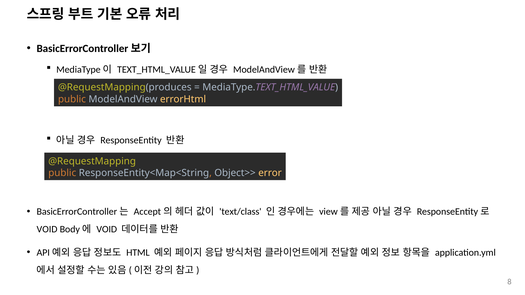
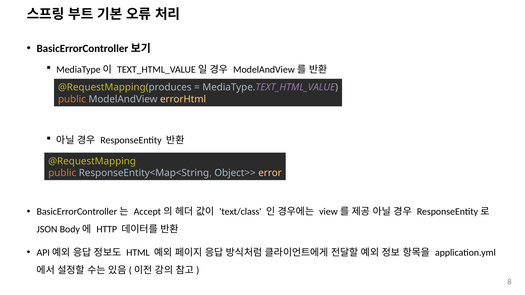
VOID: VOID -> JSON (47, 230)
VOID: VOID -> HTTP (107, 230)
